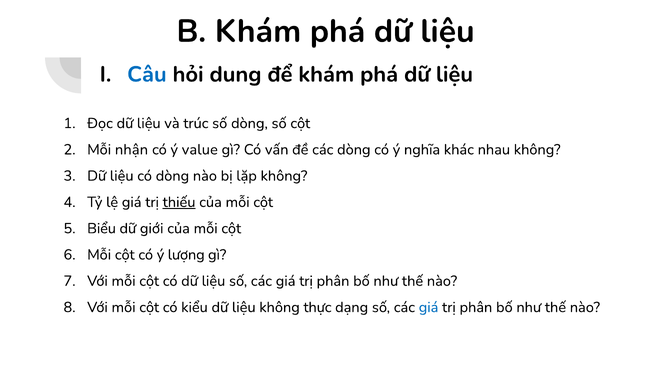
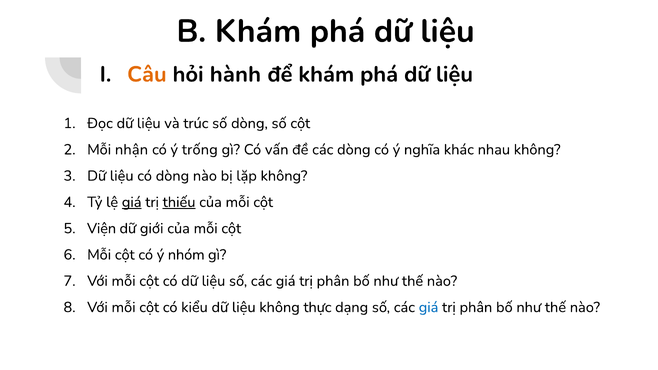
Câu colour: blue -> orange (147, 74)
dung: dung -> hành (235, 74)
value: value -> trống (200, 150)
giá underline: none -> present (132, 202)
Biểu: Biểu -> Viện (102, 229)
lượng: lượng -> nhóm (186, 255)
